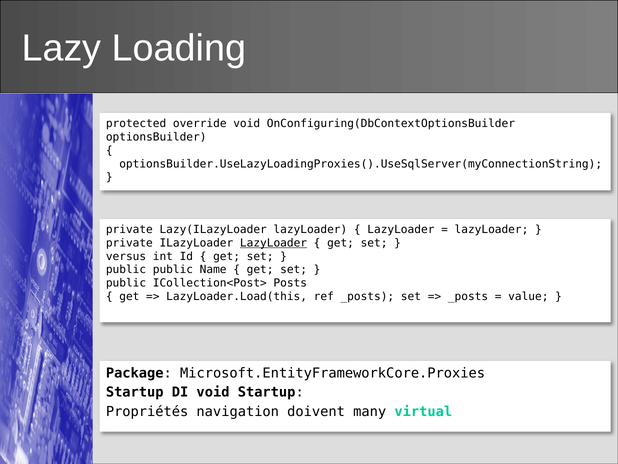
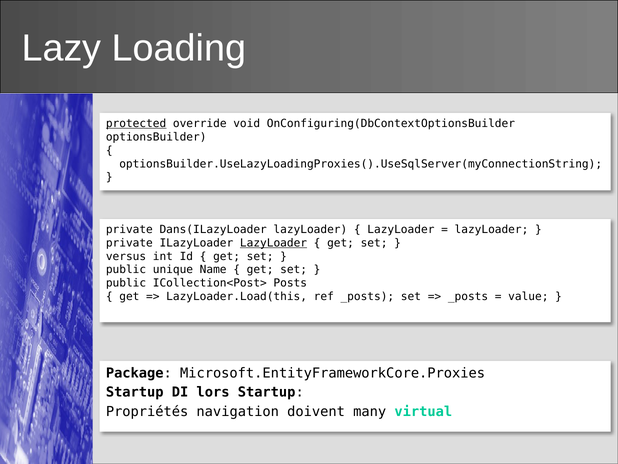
protected underline: none -> present (136, 123)
Lazy(ILazyLoader: Lazy(ILazyLoader -> Dans(ILazyLoader (213, 229)
public public: public -> unique (173, 269)
DI void: void -> lors (213, 392)
